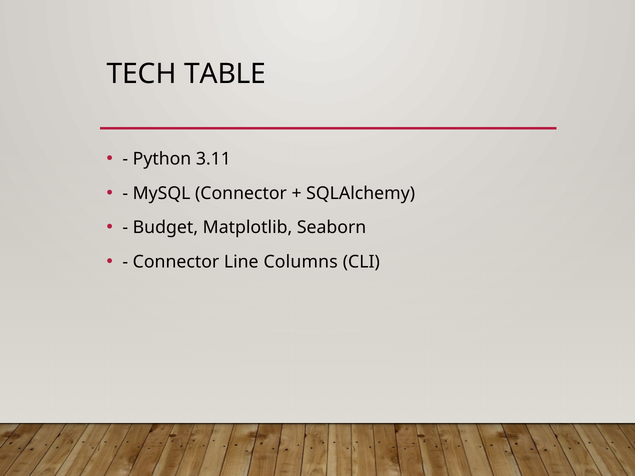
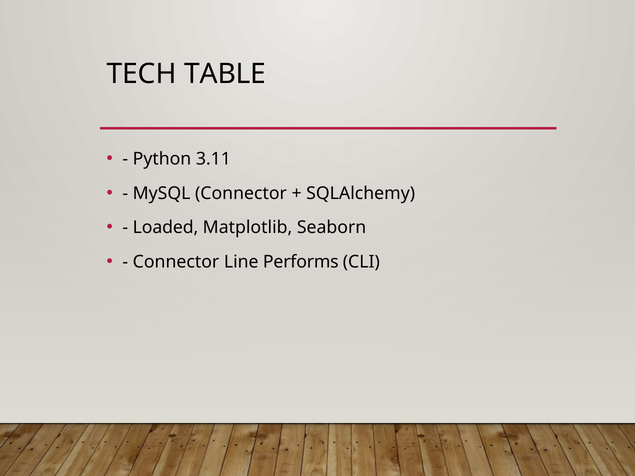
Budget: Budget -> Loaded (166, 228)
Columns: Columns -> Performs (301, 262)
